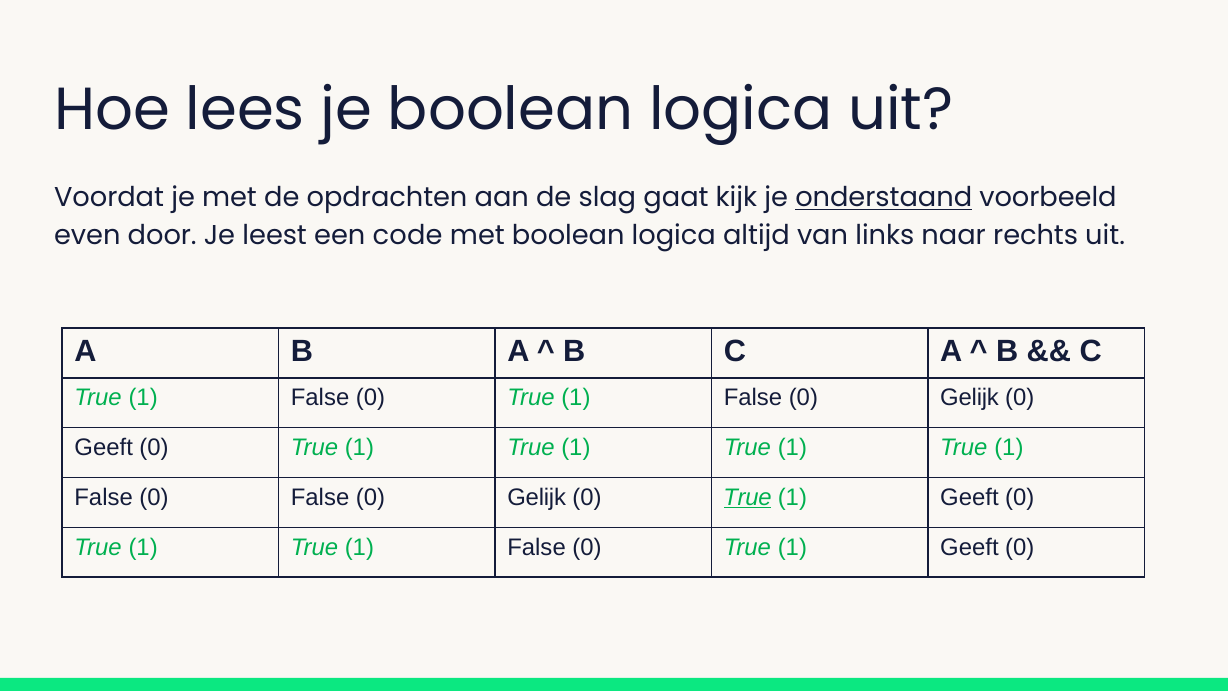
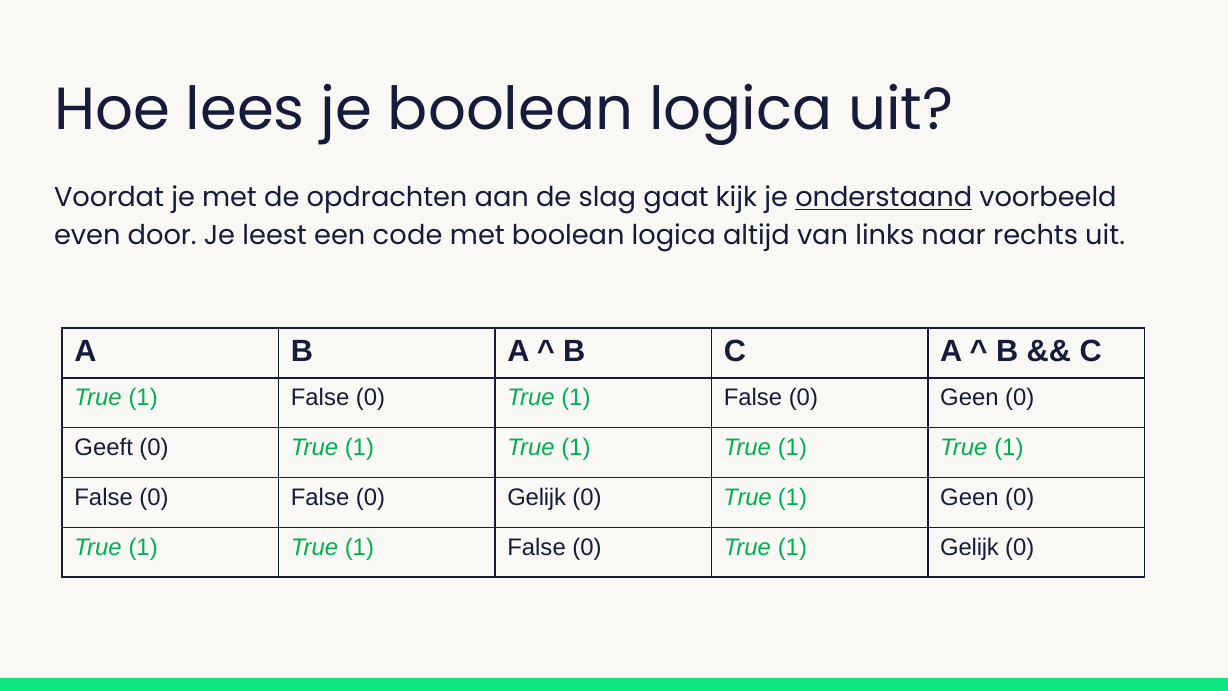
1 False 0 Gelijk: Gelijk -> Geen (969, 398)
True underline: present -> none (748, 497)
Geeft: Geeft -> Geen (969, 497)
Geeft: Geeft -> Gelijk (970, 547)
